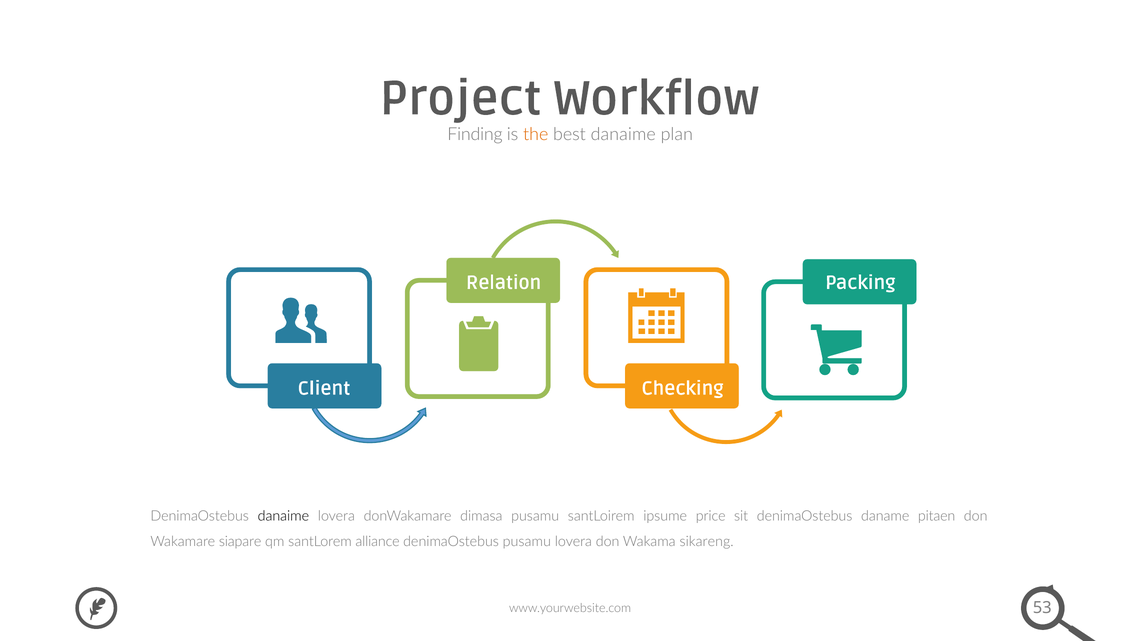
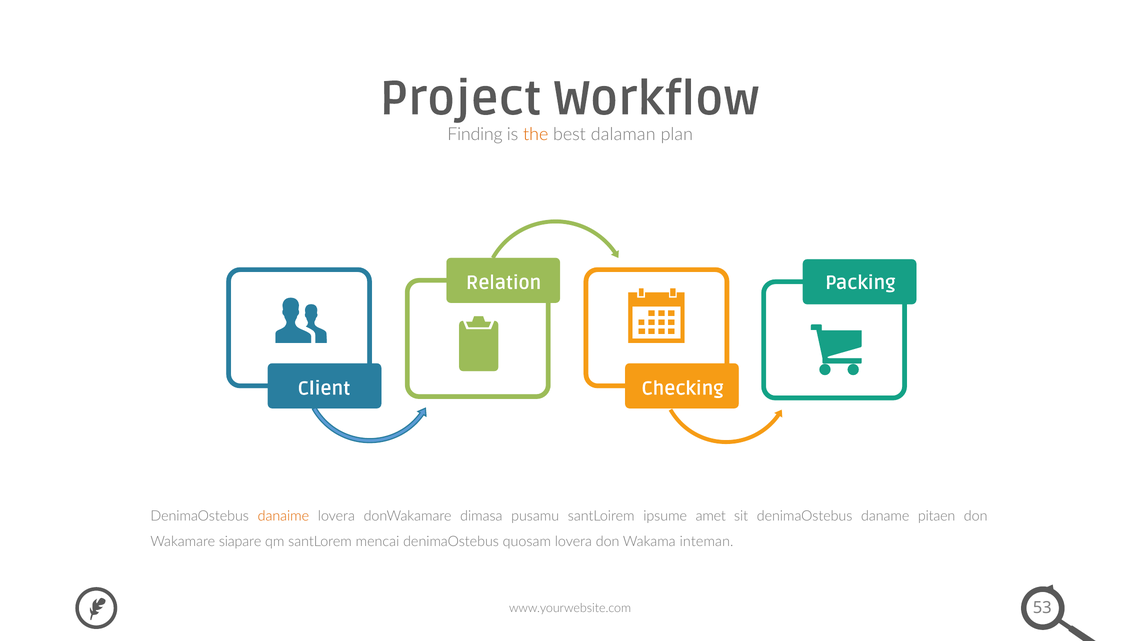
best danaime: danaime -> dalaman (623, 134)
danaime colour: black -> orange (283, 516)
price: price -> amet (711, 516)
alliance: alliance -> mencai (377, 542)
denimaOstebus pusamu: pusamu -> quosam (527, 542)
sikareng: sikareng -> inteman (707, 542)
